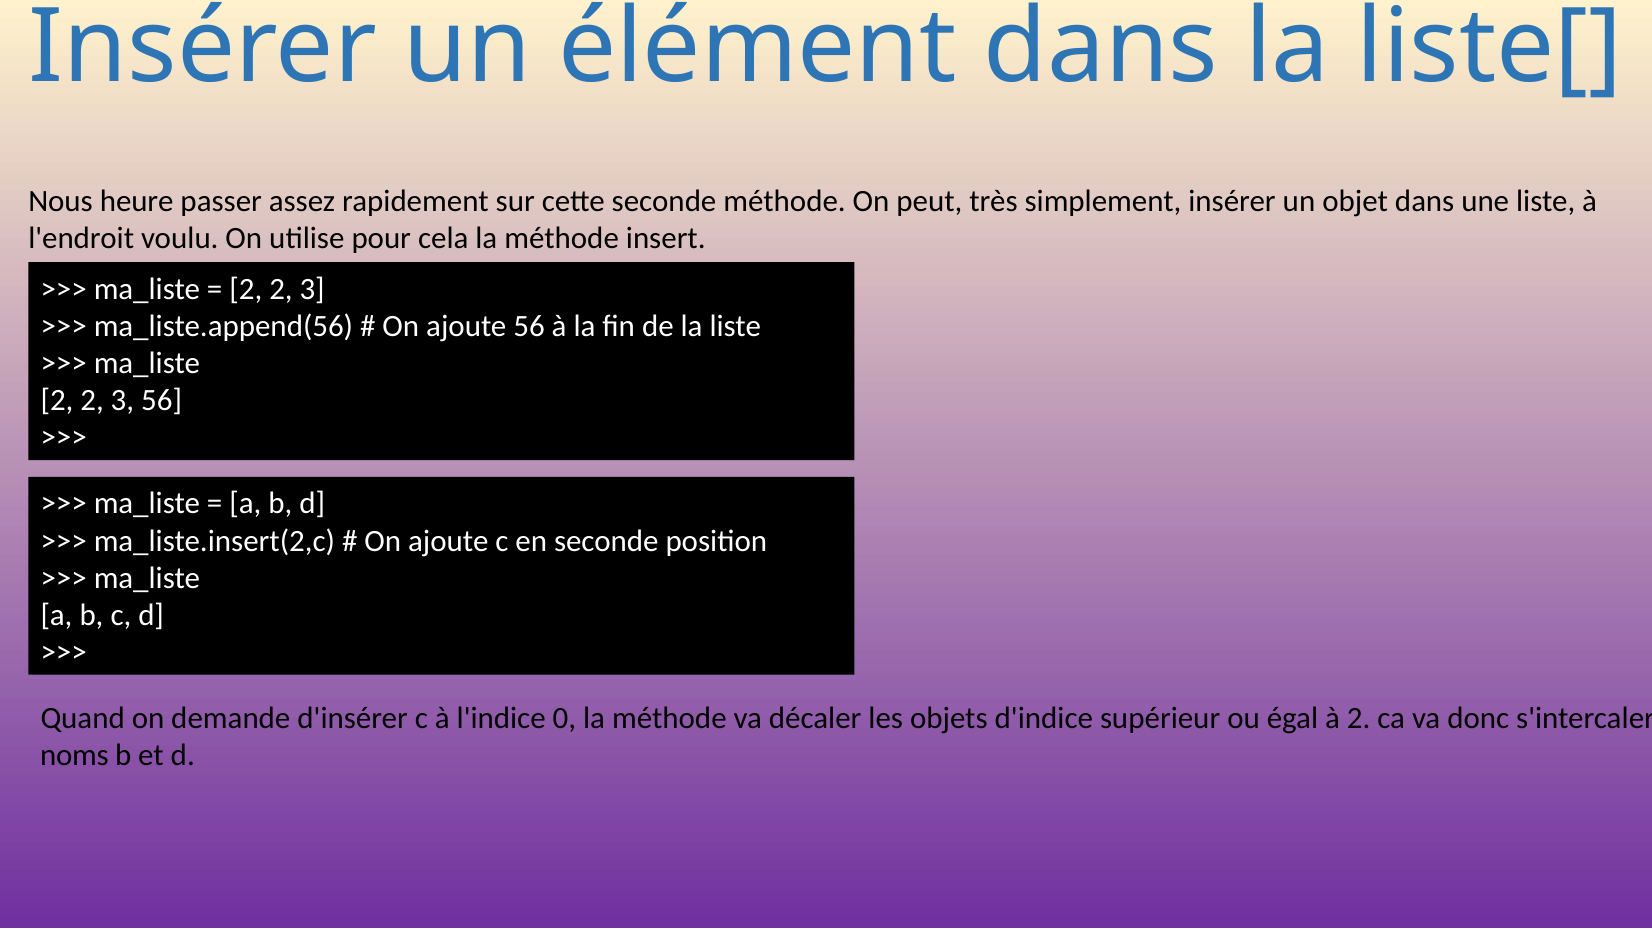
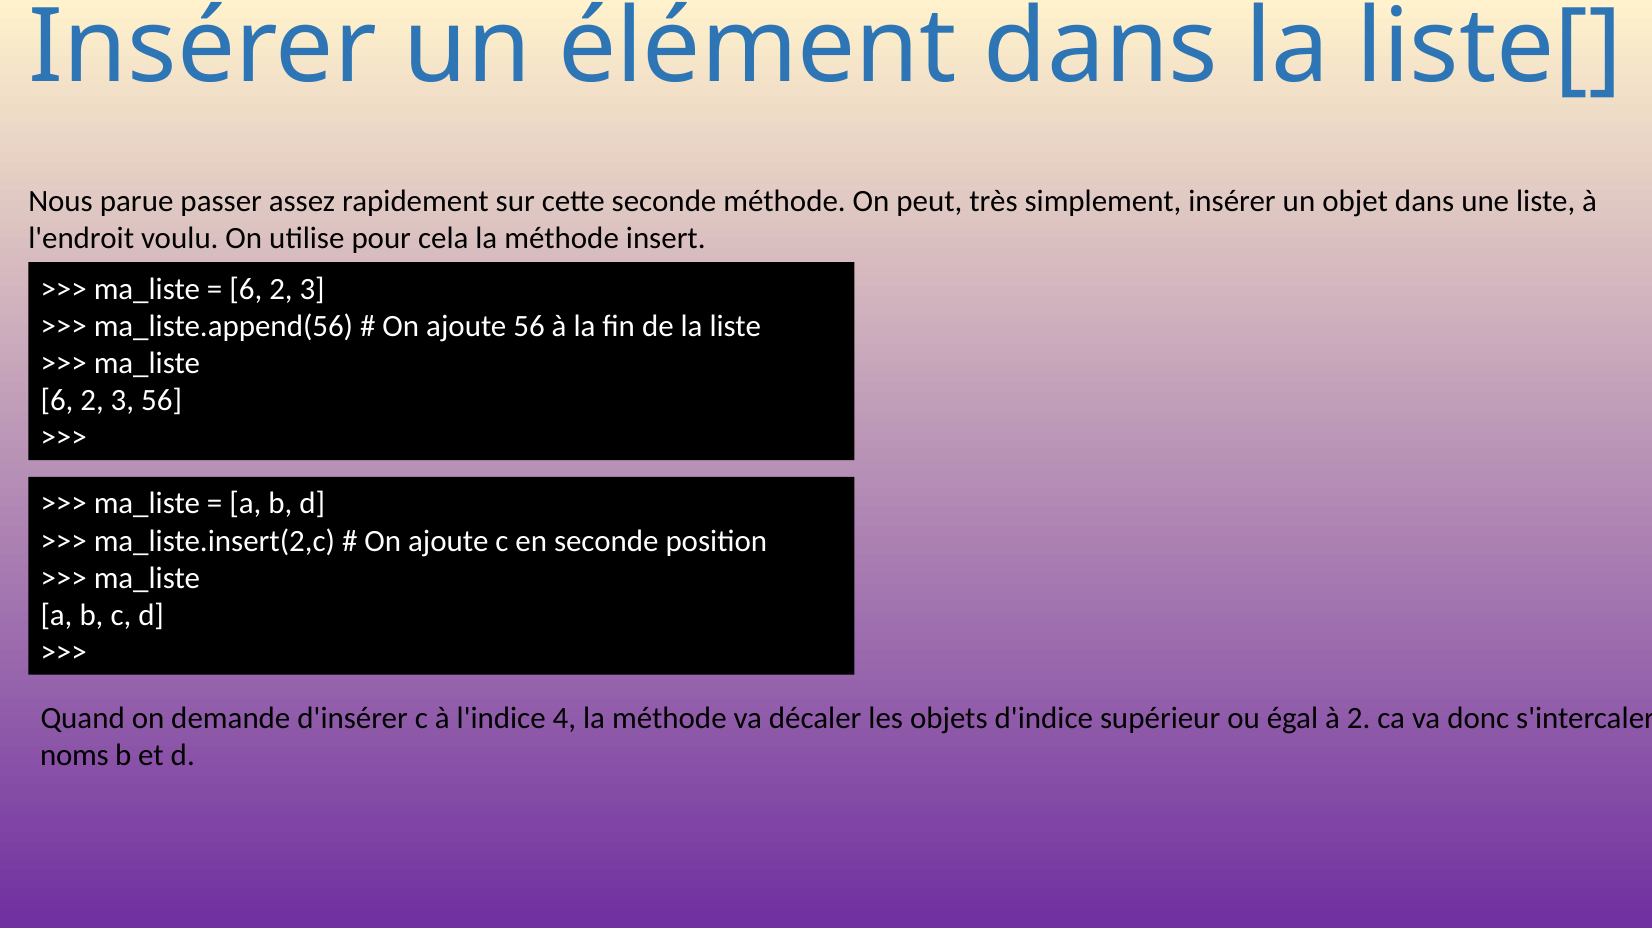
heure: heure -> parue (137, 201)
2: 2 -> 6 (246, 289)
2: 2 -> 6 (57, 401)
0: 0 -> 4 (564, 718)
